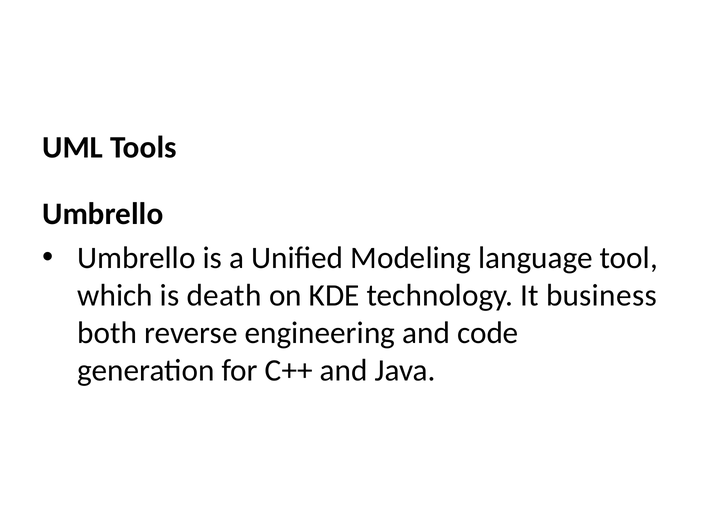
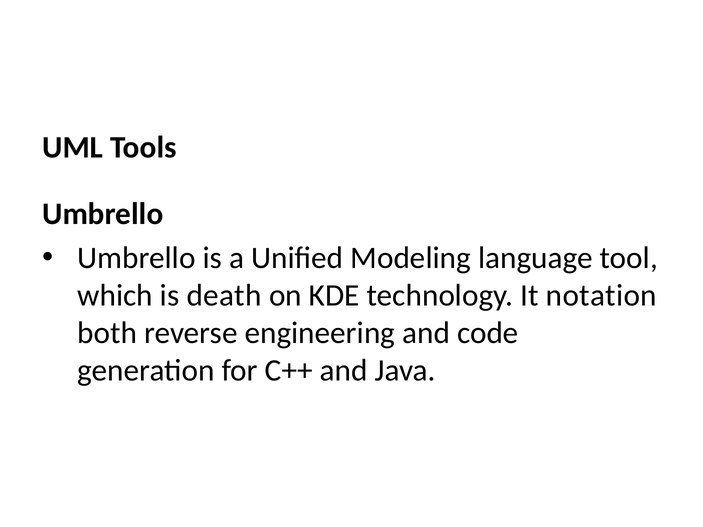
business: business -> notation (601, 296)
